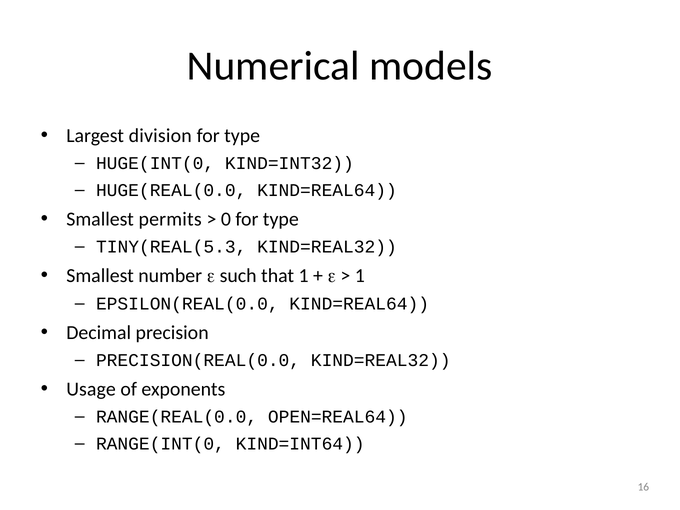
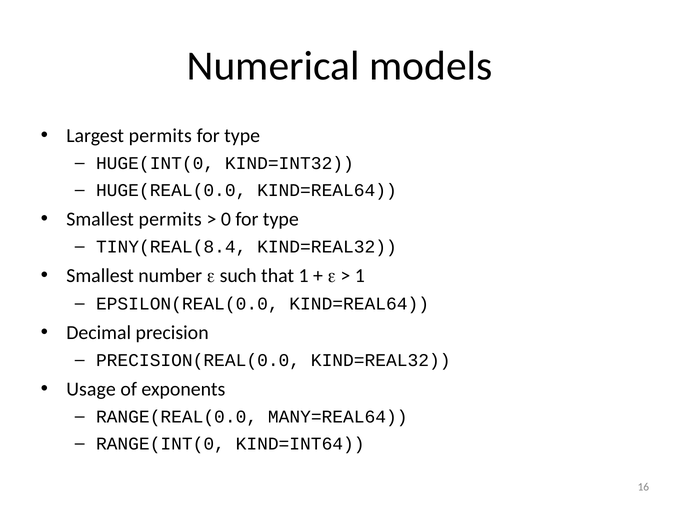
Largest division: division -> permits (160, 136)
TINY(REAL(5.3: TINY(REAL(5.3 -> TINY(REAL(8.4 (171, 247)
OPEN=REAL64: OPEN=REAL64 -> MANY=REAL64 (338, 417)
